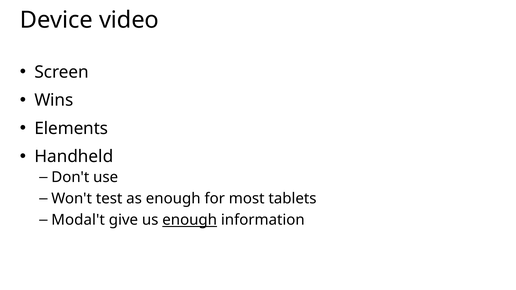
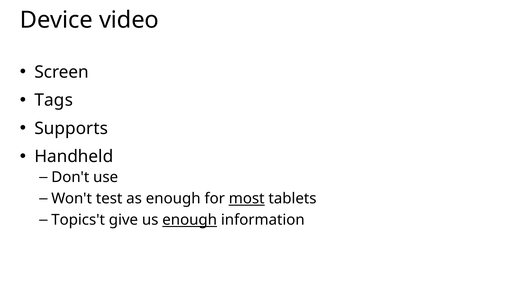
Wins: Wins -> Tags (54, 100)
Elements: Elements -> Supports (71, 129)
most underline: none -> present (247, 199)
Modal't: Modal't -> Topics't (78, 220)
